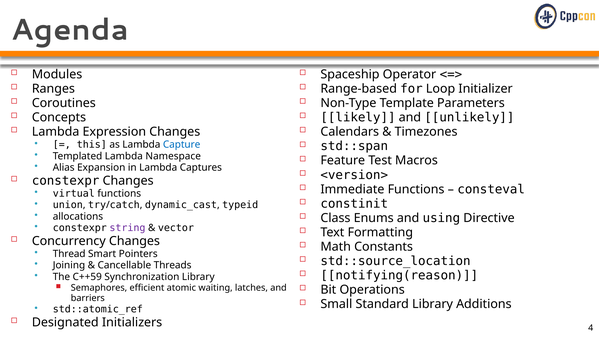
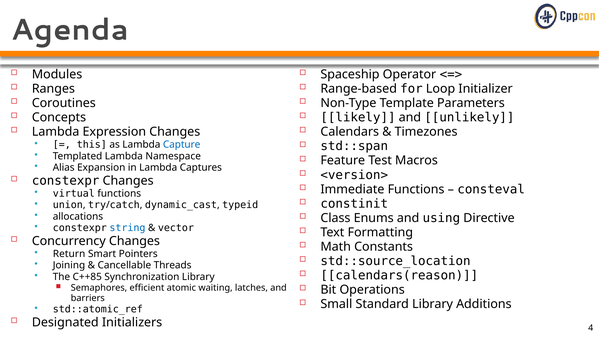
string colour: purple -> blue (127, 228)
Thread: Thread -> Return (69, 254)
notifying(reason: notifying(reason -> calendars(reason (399, 275)
C++59: C++59 -> C++85 (87, 277)
